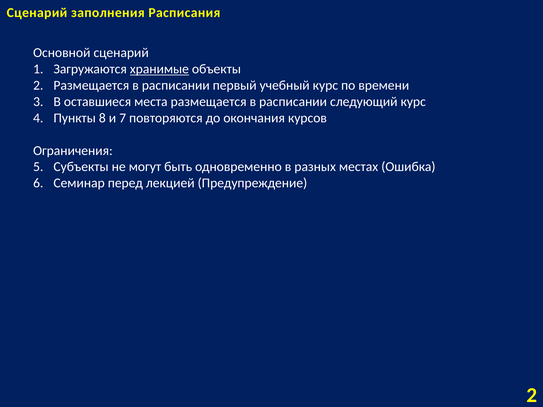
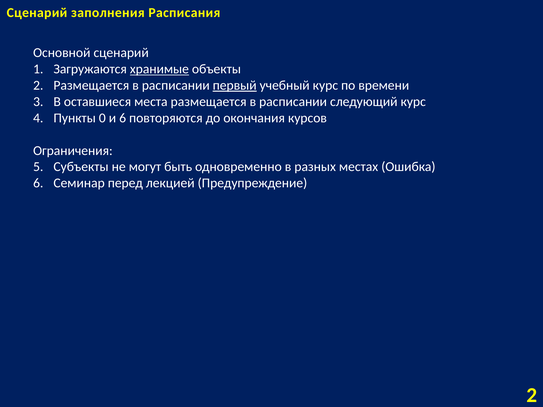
первый underline: none -> present (235, 85)
8: 8 -> 0 (102, 118)
и 7: 7 -> 6 (123, 118)
